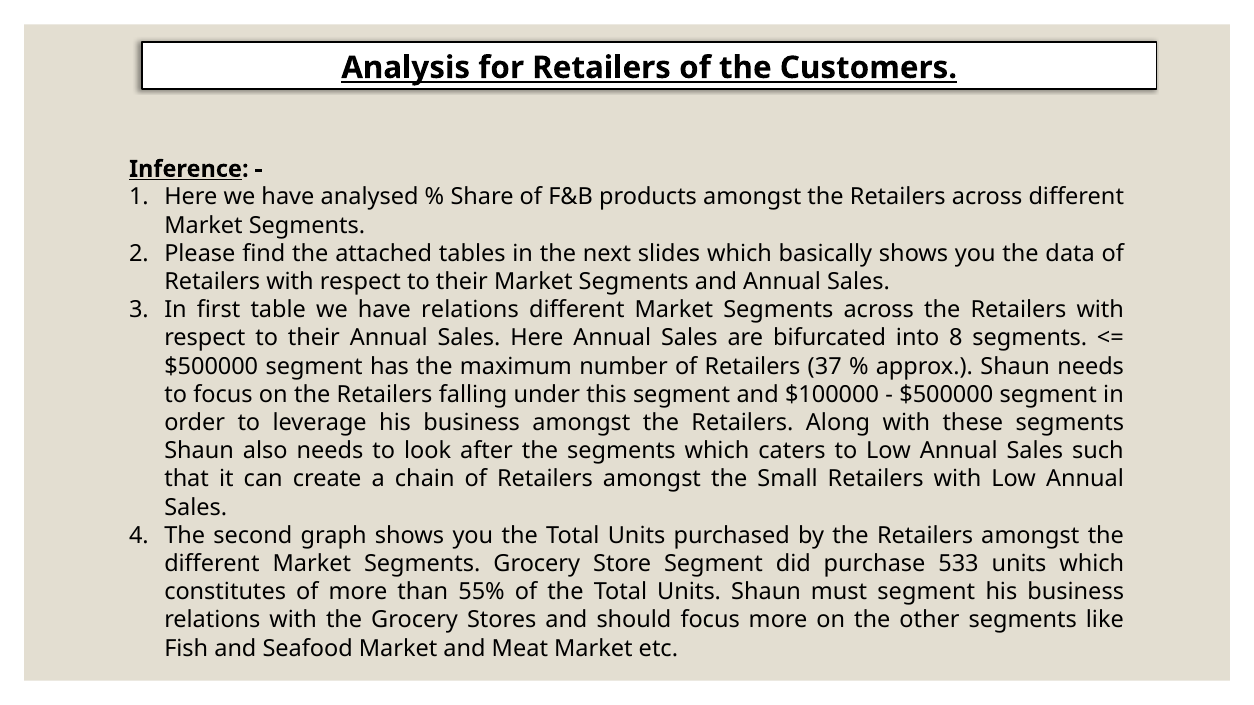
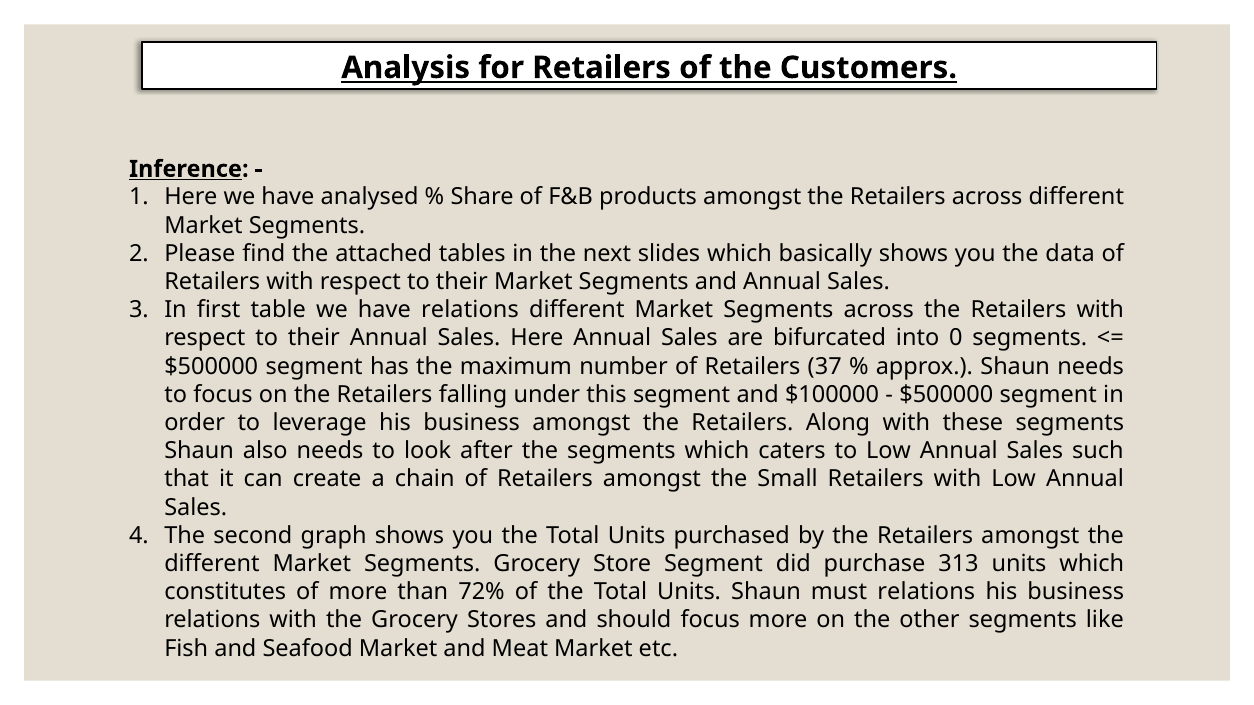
8: 8 -> 0 (956, 338)
533: 533 -> 313 (958, 564)
55%: 55% -> 72% (482, 592)
must segment: segment -> relations (926, 592)
